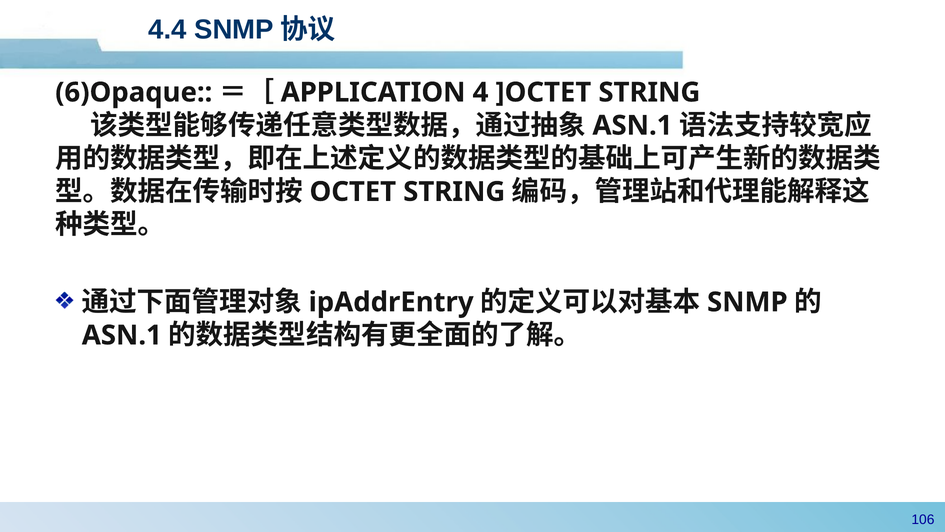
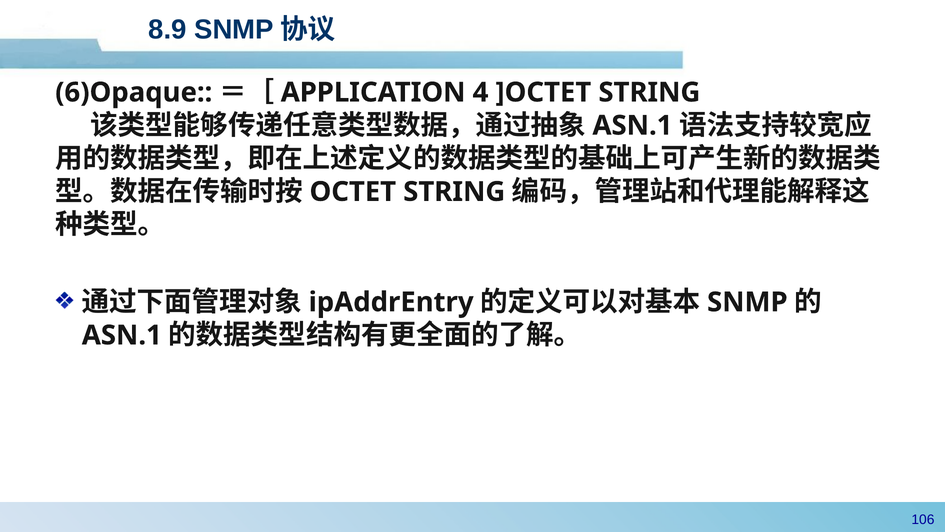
4.4: 4.4 -> 8.9 (168, 30)
